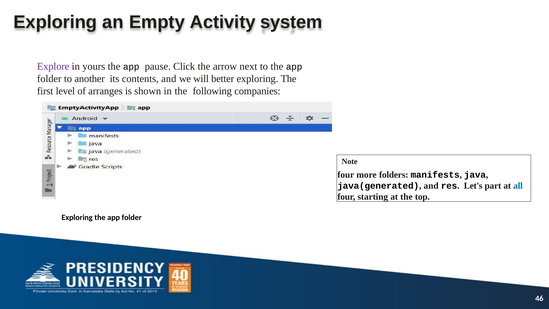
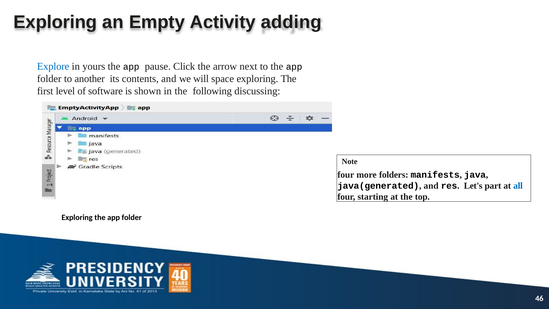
system: system -> adding (291, 22)
Explore colour: purple -> blue (53, 66)
better: better -> space (223, 79)
arranges: arranges -> software (105, 91)
companies: companies -> discussing (257, 91)
